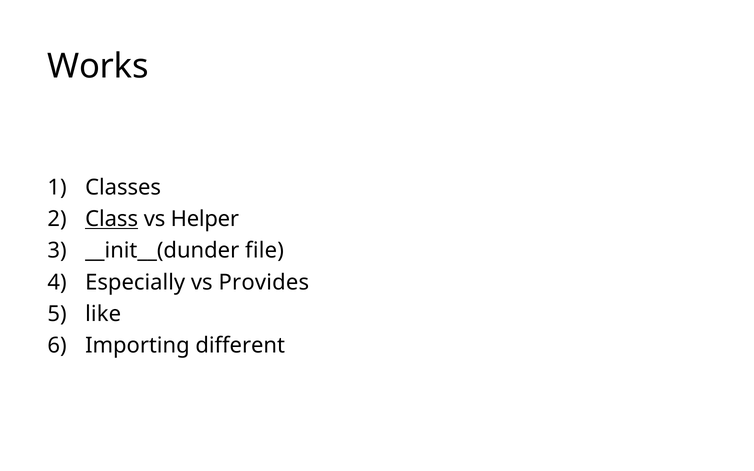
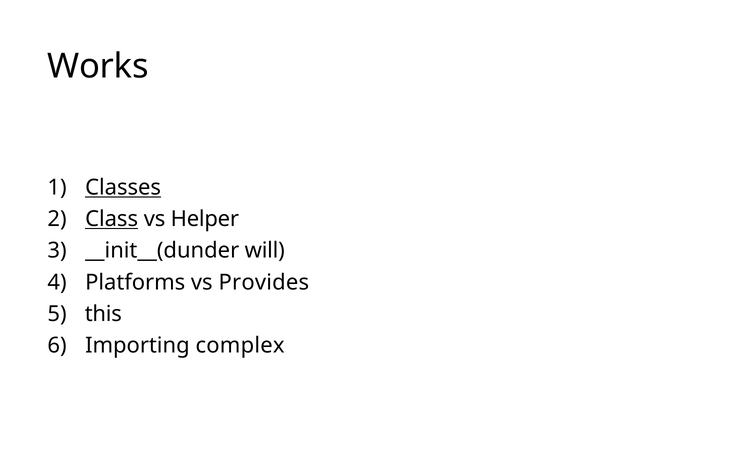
Classes underline: none -> present (123, 188)
file: file -> will (265, 251)
Especially: Especially -> Platforms (135, 282)
like: like -> this (103, 314)
different: different -> complex (240, 346)
